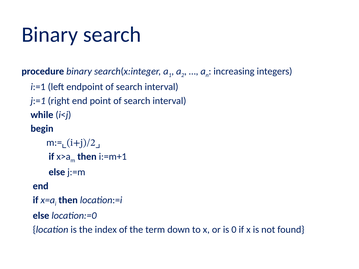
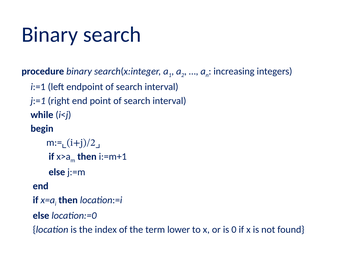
down: down -> lower (179, 230)
